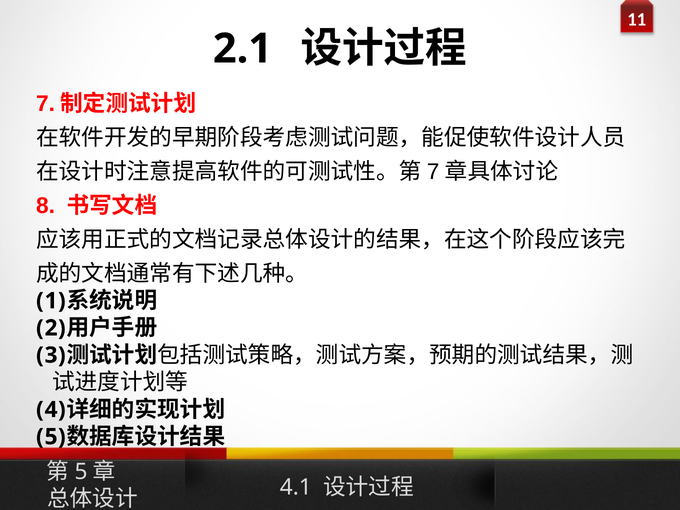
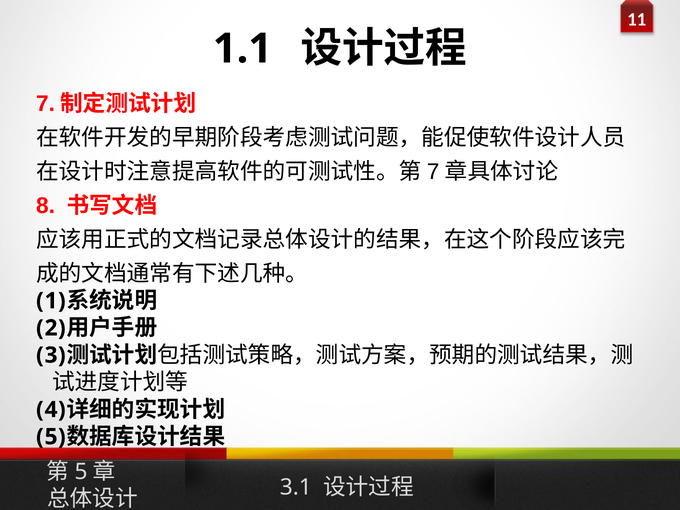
2.1: 2.1 -> 1.1 (242, 49)
4.1: 4.1 -> 3.1 (296, 487)
